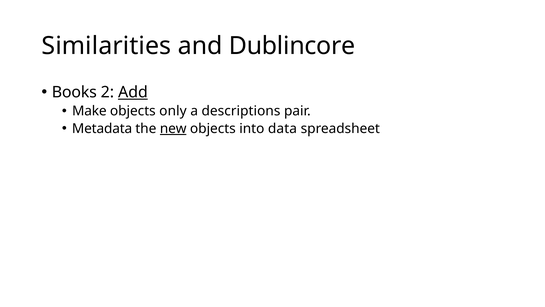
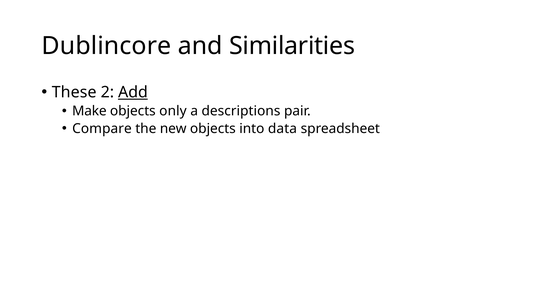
Similarities: Similarities -> Dublincore (106, 46)
Dublincore: Dublincore -> Similarities (292, 46)
Books: Books -> These (74, 92)
Metadata: Metadata -> Compare (102, 128)
new underline: present -> none (173, 128)
